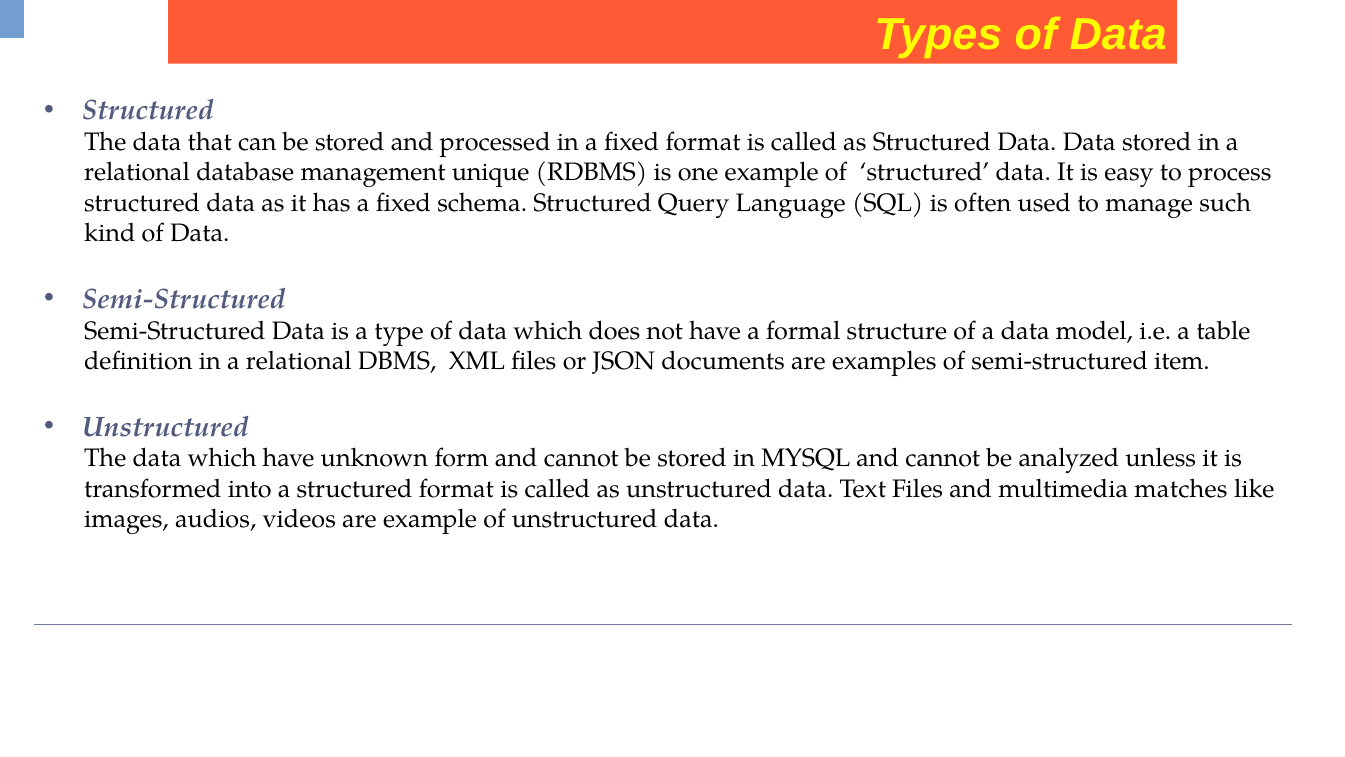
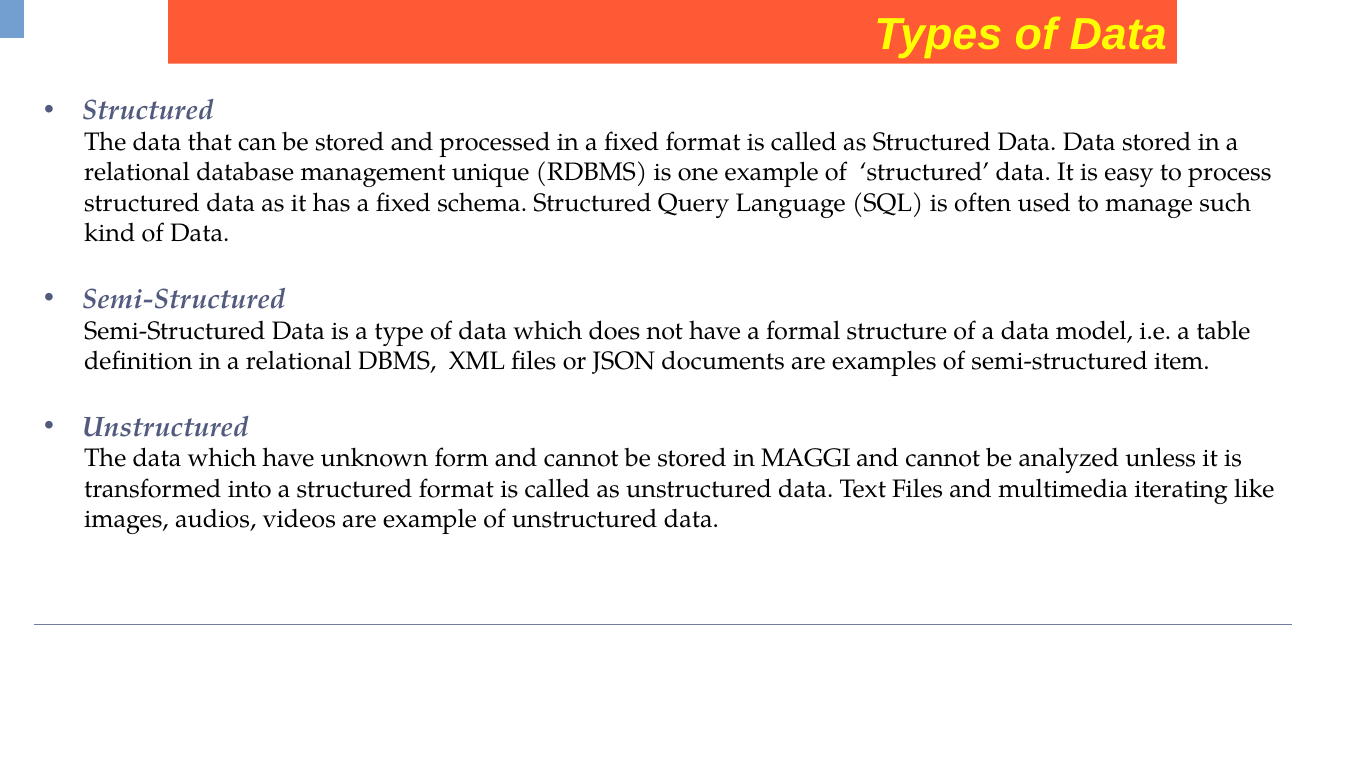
MYSQL: MYSQL -> MAGGI (806, 458)
matches: matches -> iterating (1181, 489)
